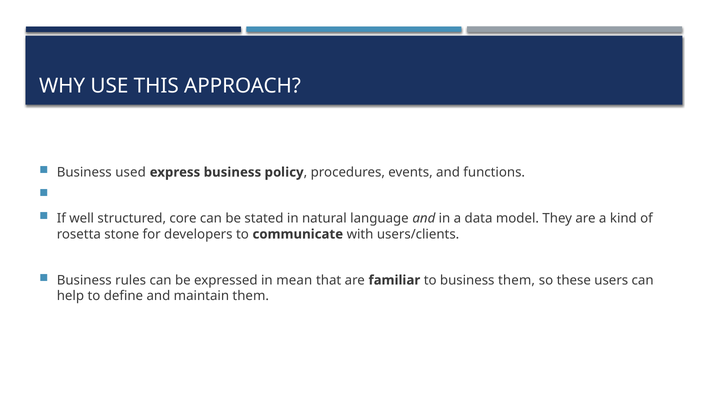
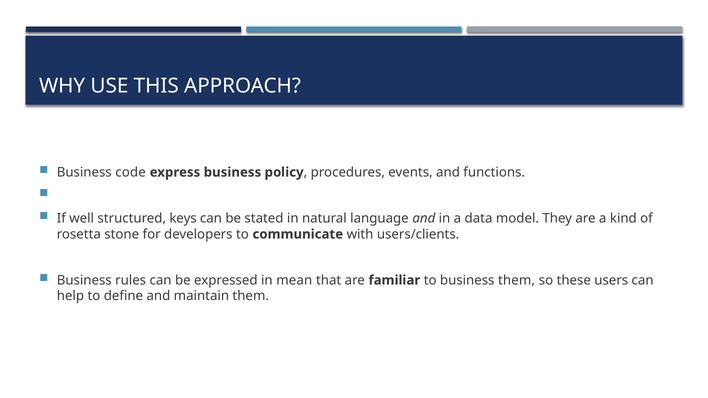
used: used -> code (131, 172)
core: core -> keys (183, 218)
